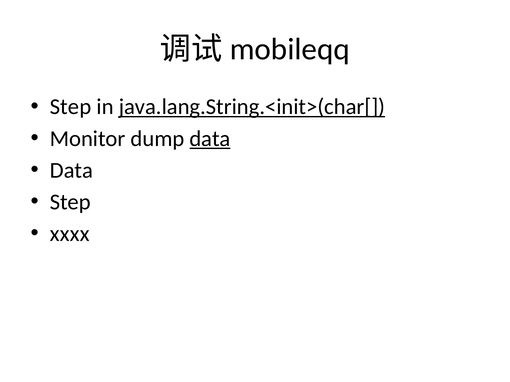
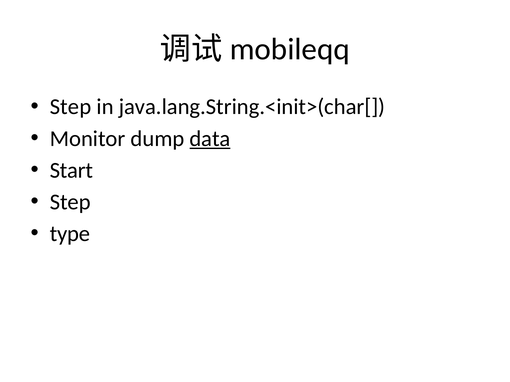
java.lang.String.<init>(char[ underline: present -> none (252, 107)
Data: Data -> Start (71, 170)
xxxx: xxxx -> type (70, 234)
